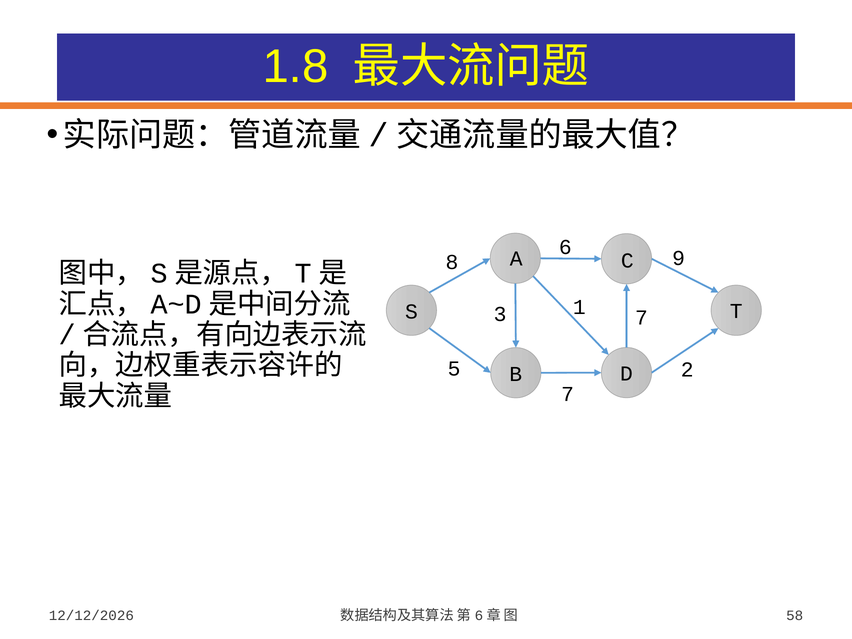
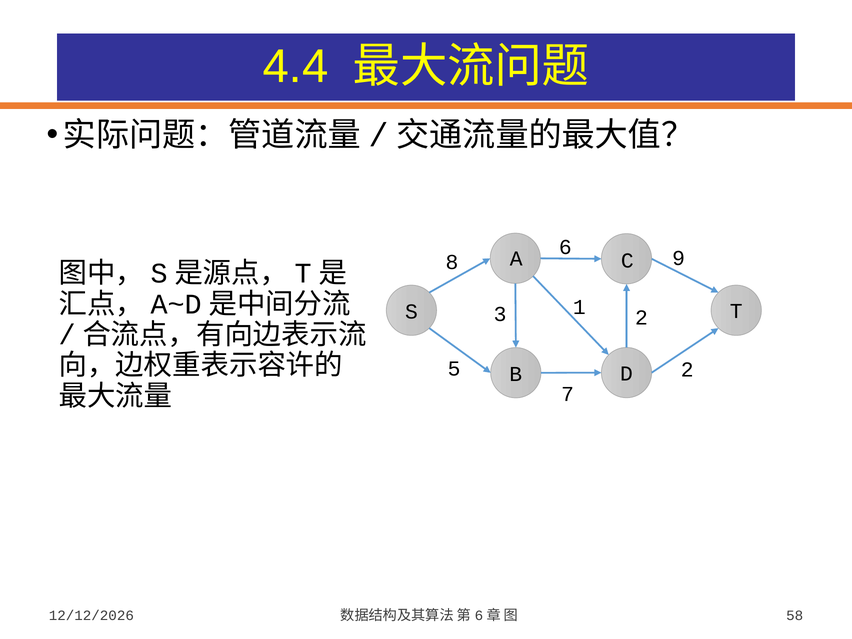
1.8: 1.8 -> 4.4 (296, 67)
1 7: 7 -> 2 (641, 318)
